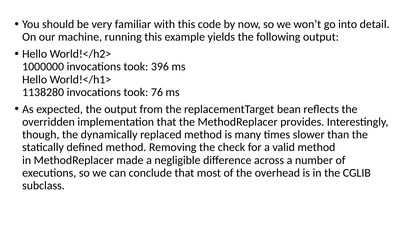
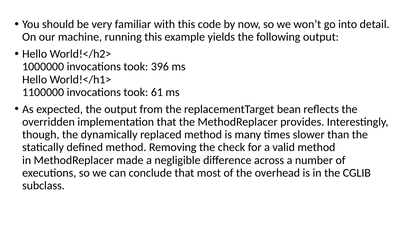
1138280: 1138280 -> 1100000 (43, 92)
76: 76 -> 61 (157, 92)
